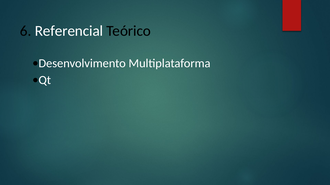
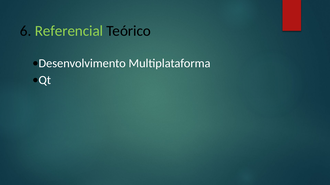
Referencial colour: white -> light green (69, 31)
